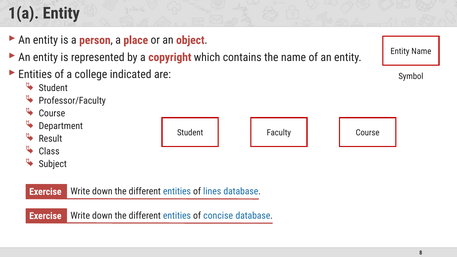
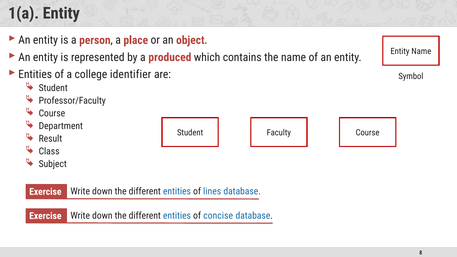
copyright: copyright -> produced (170, 57)
indicated: indicated -> identifier (131, 74)
